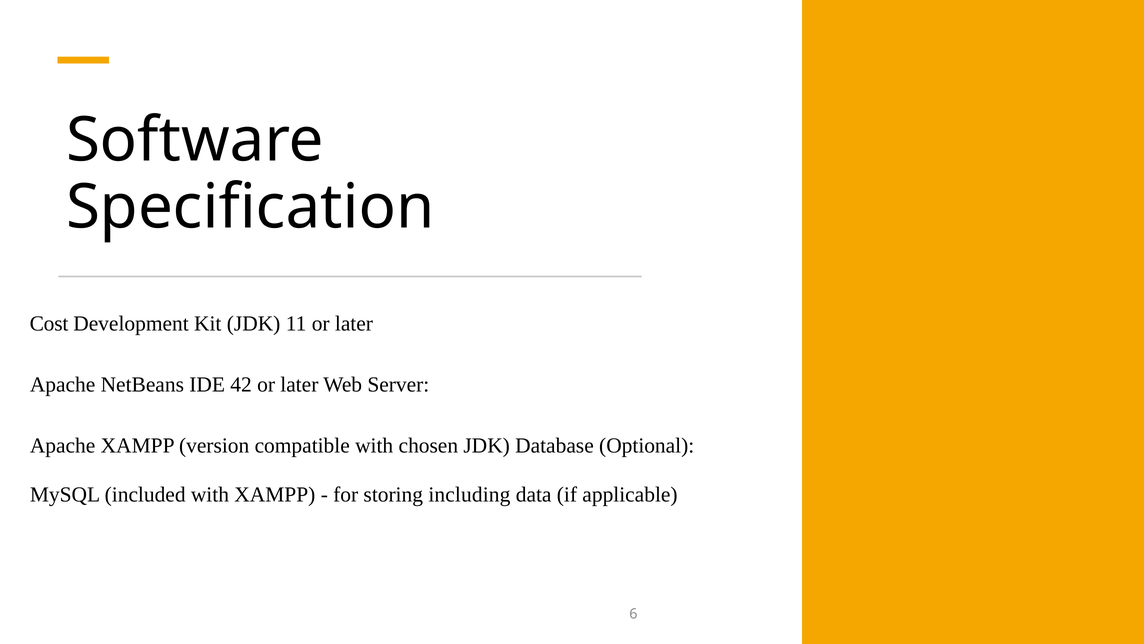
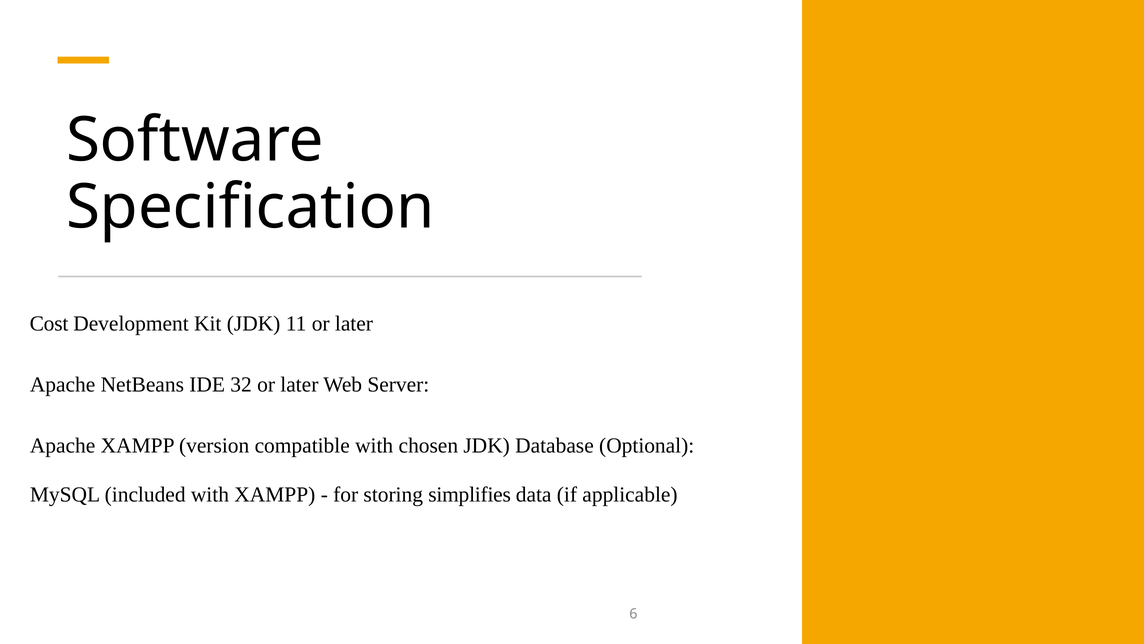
42: 42 -> 32 (241, 384)
including: including -> simplifies (470, 494)
